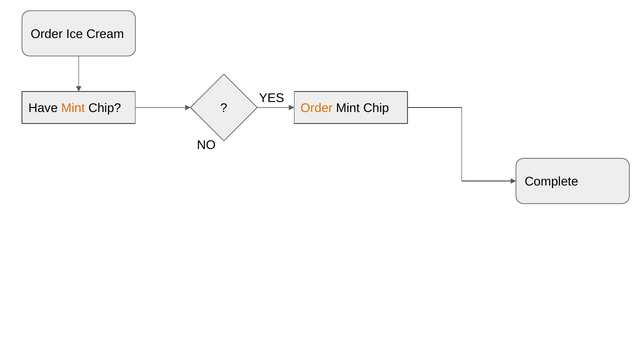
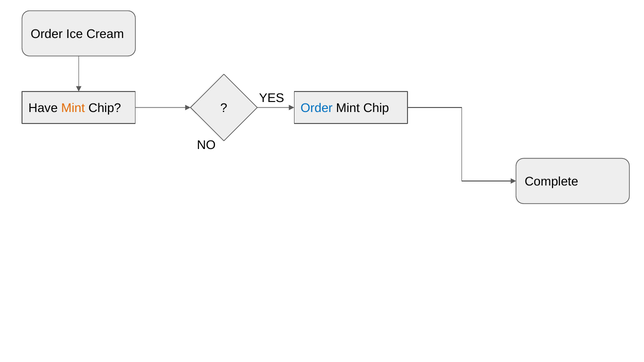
Order colour: orange -> blue (317, 108)
